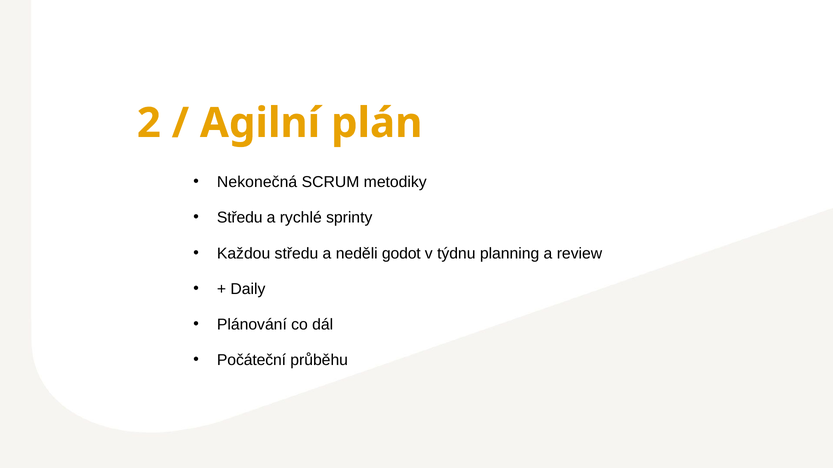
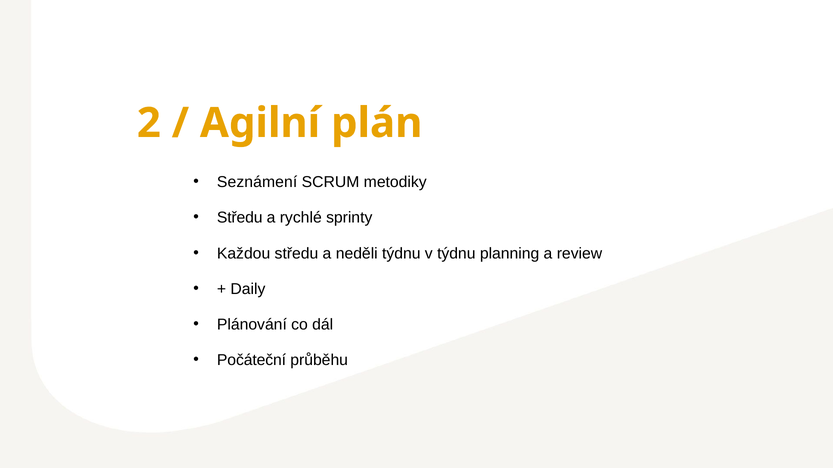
Nekonečná: Nekonečná -> Seznámení (257, 182)
neděli godot: godot -> týdnu (401, 254)
